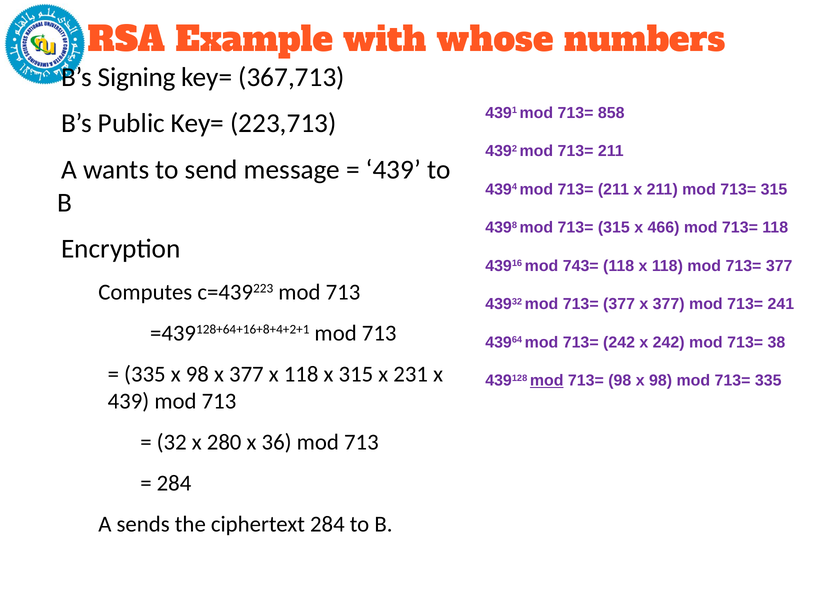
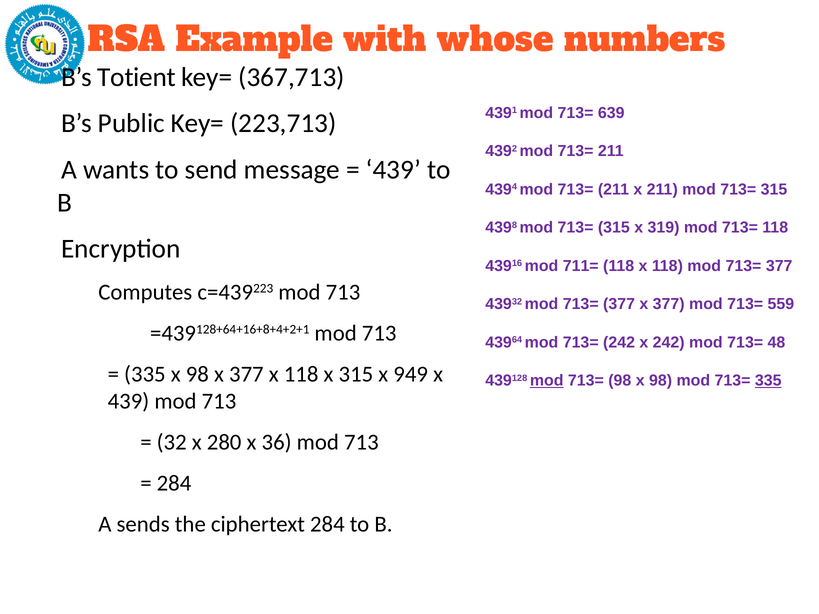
Signing: Signing -> Totient (137, 77)
858: 858 -> 639 (611, 113)
466: 466 -> 319 (663, 228)
743=: 743= -> 711= (581, 266)
241: 241 -> 559 (781, 304)
38: 38 -> 48 (776, 342)
231: 231 -> 949 (411, 374)
335 underline: none -> present (768, 381)
